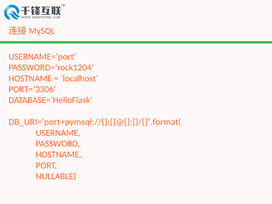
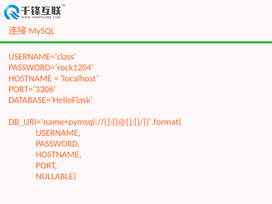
USERNAME=‘port: USERNAME=‘port -> USERNAME=‘class (42, 57)
DB_URI=‘port+pymsql://{}:{}@{}:{}/{}’.format(: DB_URI=‘port+pymsql://{}:{}@{}:{}/{}’.format( -> DB_URI=‘name+pymsql://{}:{}@{}:{}/{}’.format( (95, 122)
